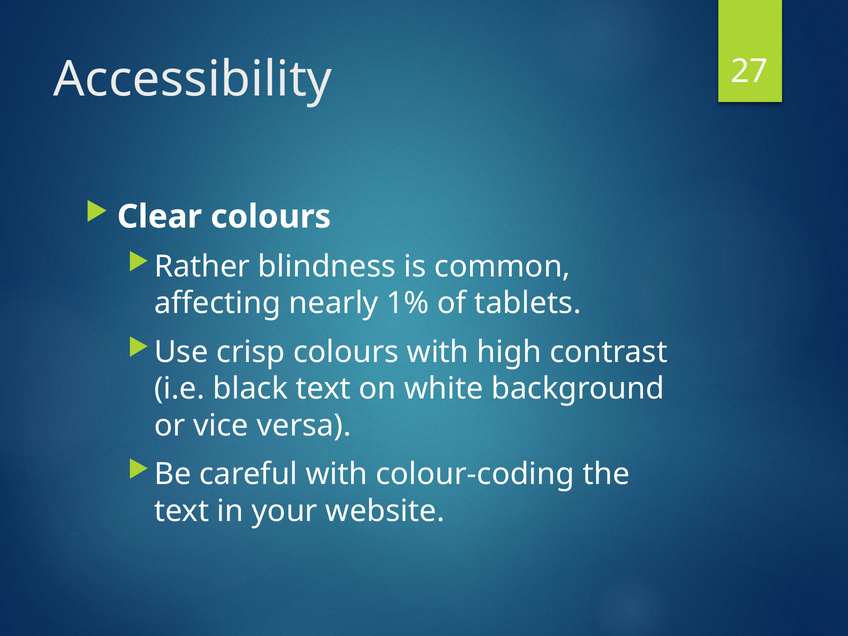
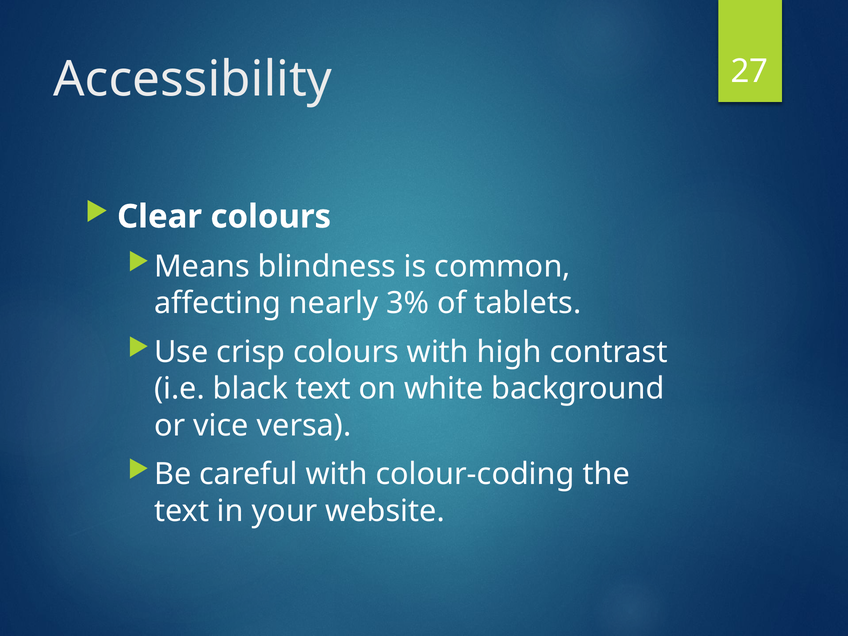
Rather: Rather -> Means (202, 266)
1%: 1% -> 3% (408, 303)
